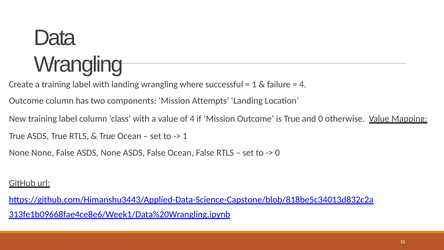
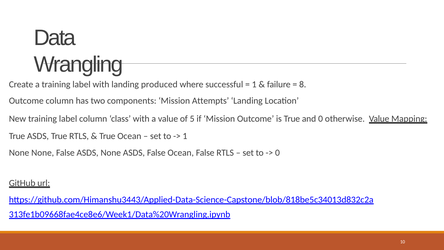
landing wrangling: wrangling -> produced (159, 84)
4: 4 -> 8 (303, 84)
of 4: 4 -> 5 (192, 119)
